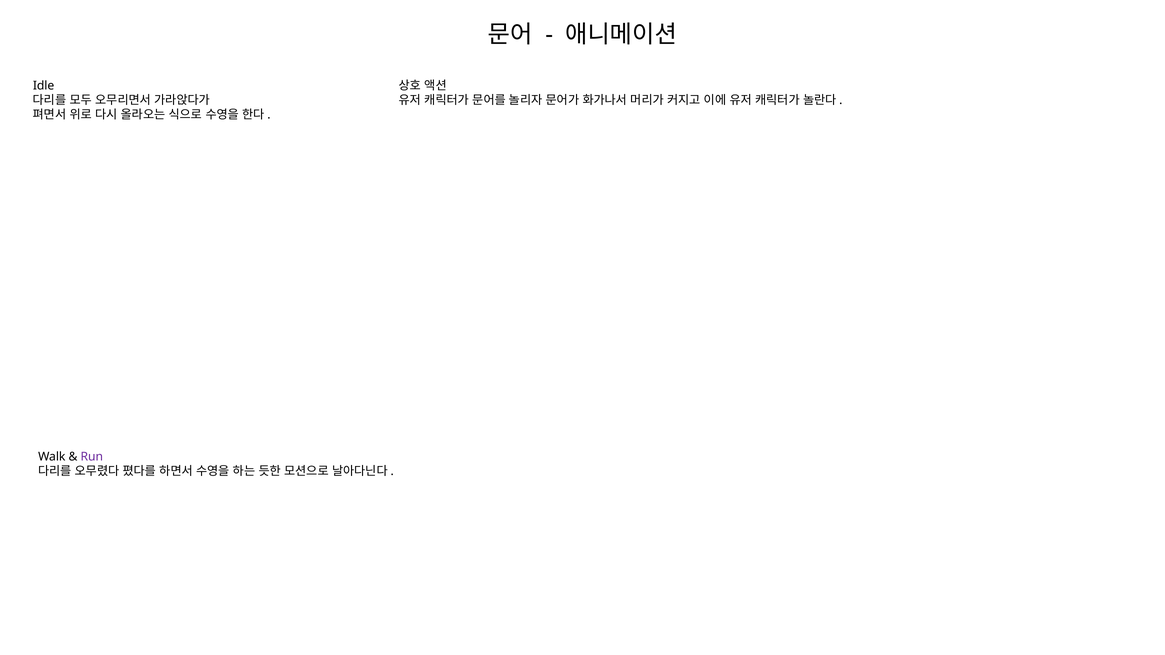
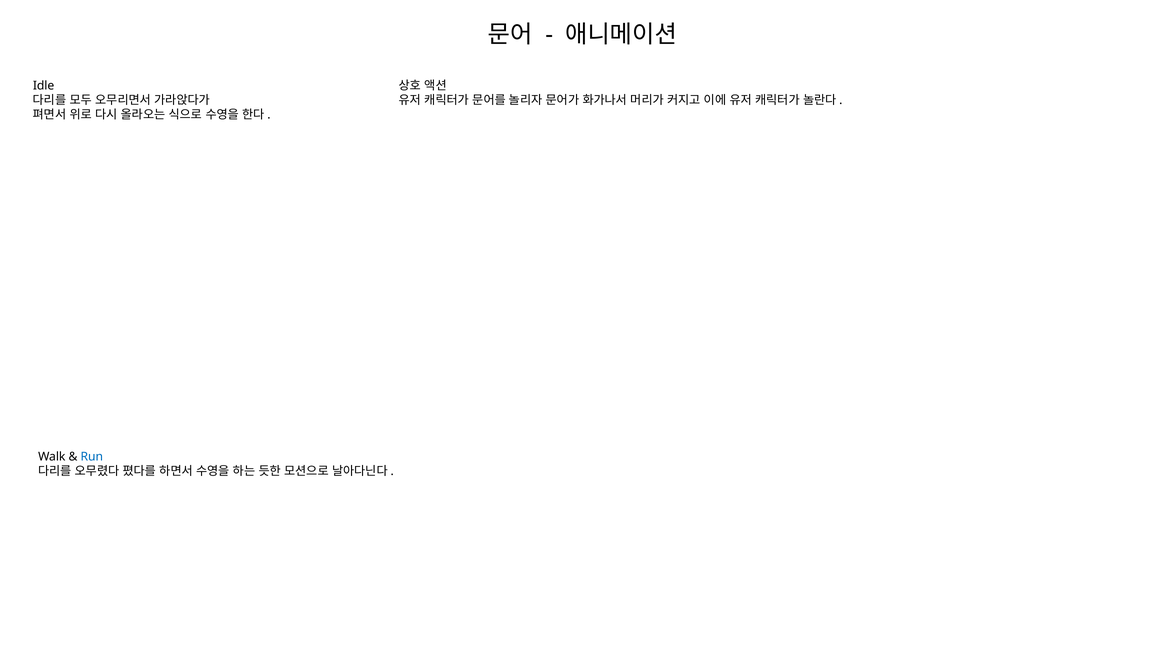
Run colour: purple -> blue (92, 457)
